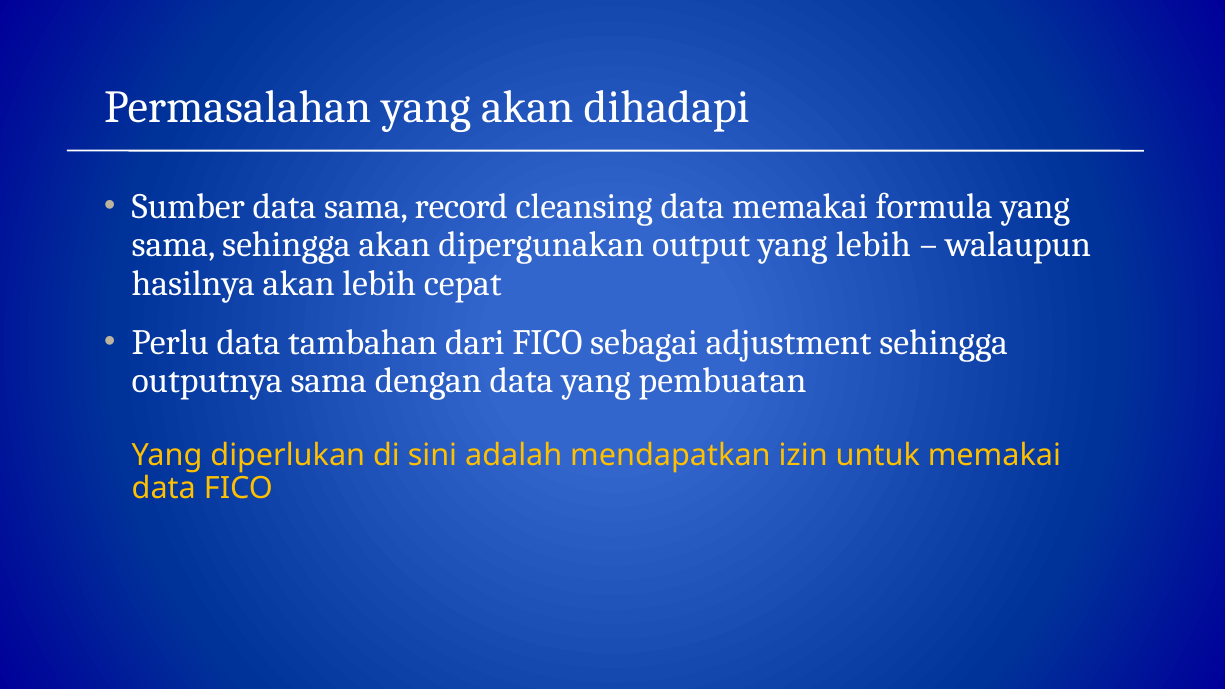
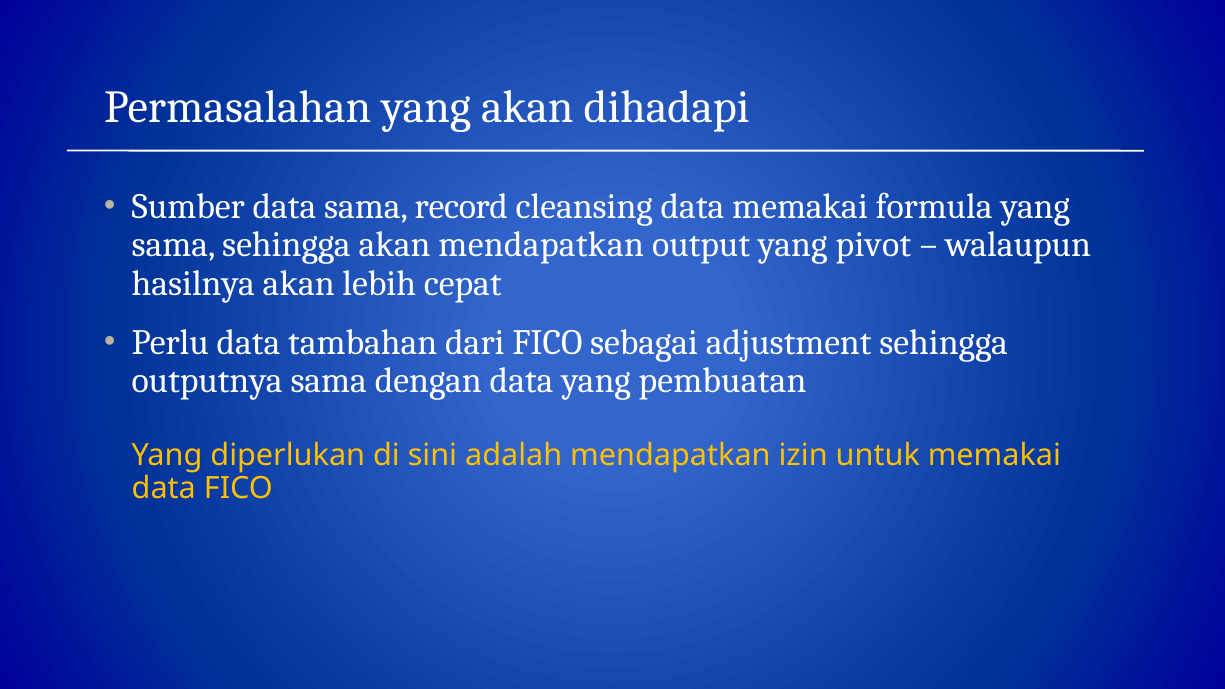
akan dipergunakan: dipergunakan -> mendapatkan (541, 245)
yang lebih: lebih -> pivot (873, 245)
